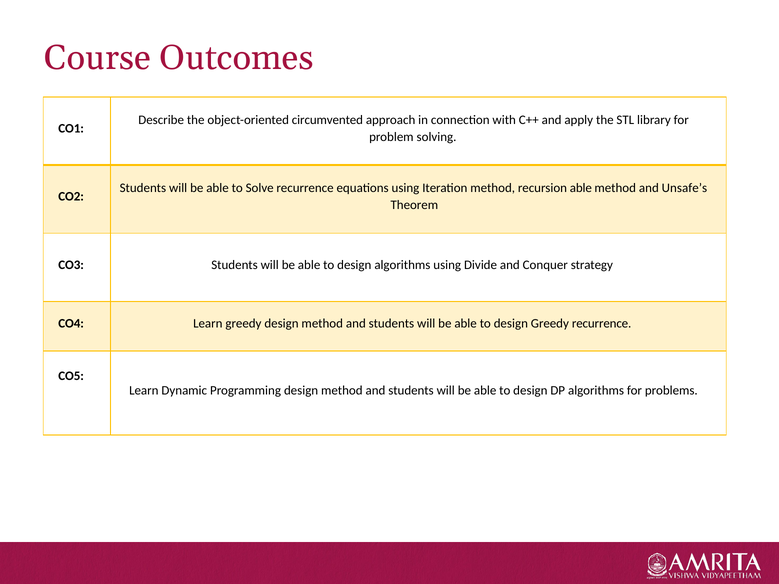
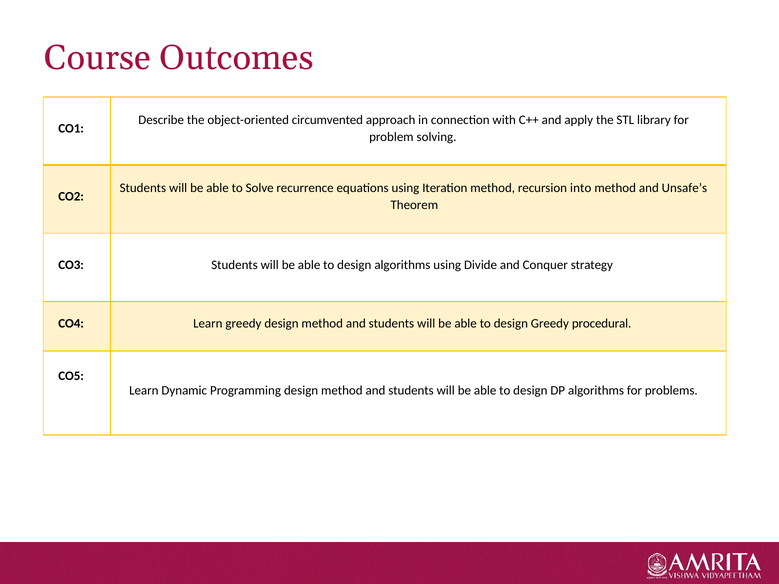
recursion able: able -> into (581, 188)
Greedy recurrence: recurrence -> procedural (602, 324)
